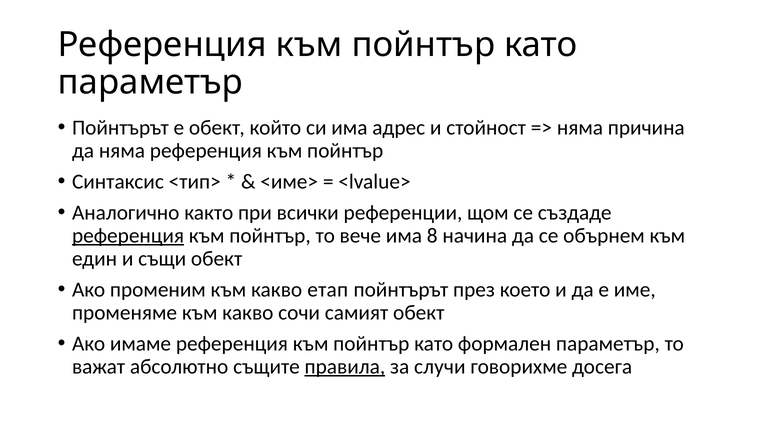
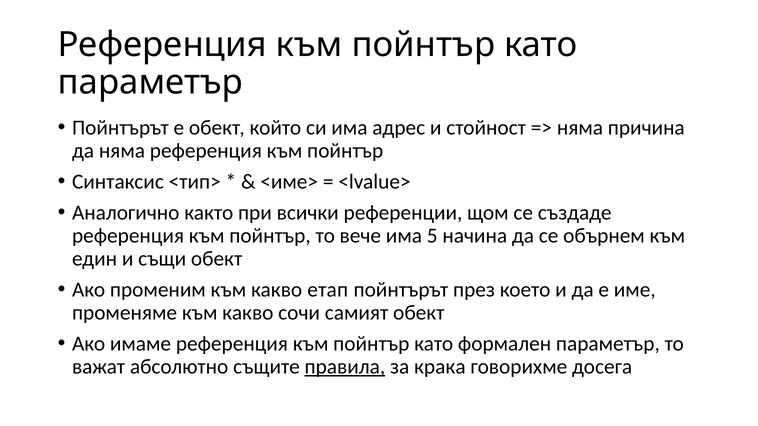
референция underline: present -> none (128, 236)
8: 8 -> 5 (432, 236)
случи: случи -> крака (440, 367)
